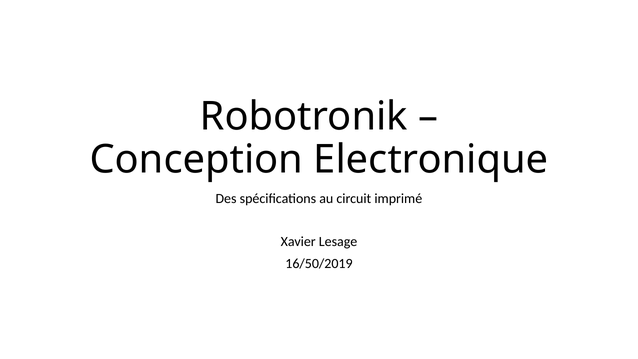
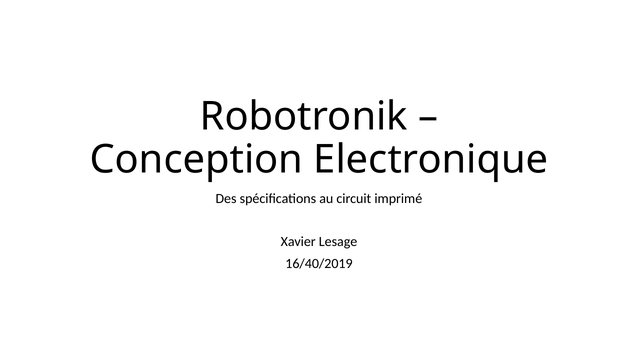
16/50/2019: 16/50/2019 -> 16/40/2019 (319, 264)
